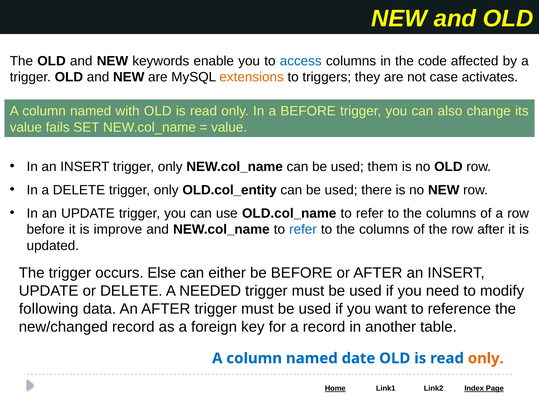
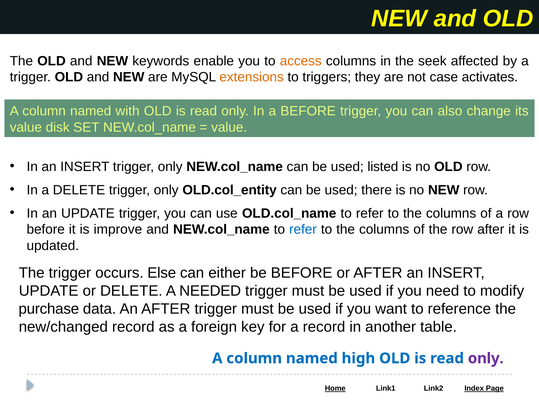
access colour: blue -> orange (301, 61)
code: code -> seek (432, 61)
fails: fails -> disk (58, 127)
them: them -> listed (383, 167)
following: following -> purchase (49, 309)
date: date -> high (358, 359)
only colour: orange -> purple (486, 359)
